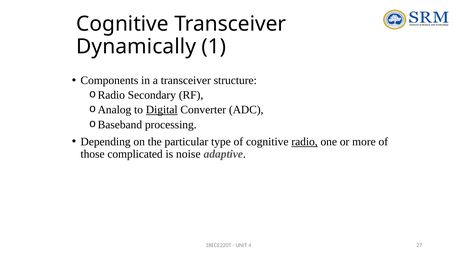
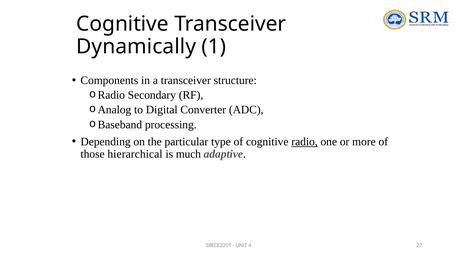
Digital underline: present -> none (162, 110)
complicated: complicated -> hierarchical (135, 154)
noise: noise -> much (188, 154)
